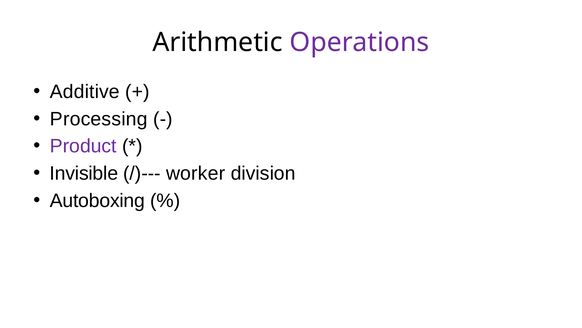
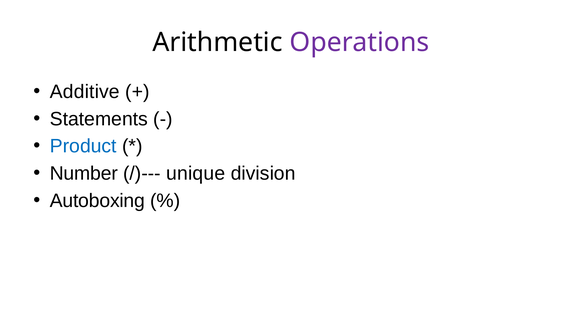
Processing: Processing -> Statements (99, 119)
Product colour: purple -> blue (83, 146)
Invisible: Invisible -> Number (84, 173)
worker: worker -> unique (196, 173)
